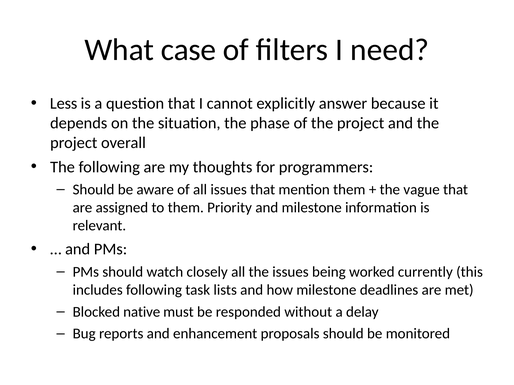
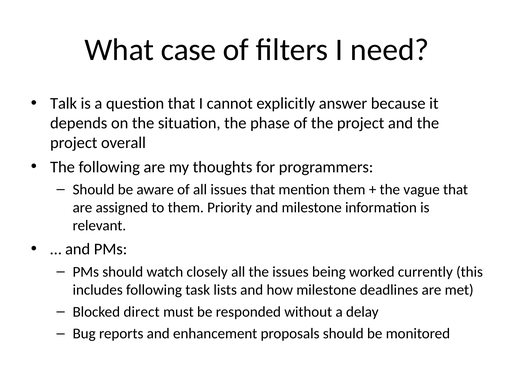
Less: Less -> Talk (64, 104)
native: native -> direct (142, 312)
